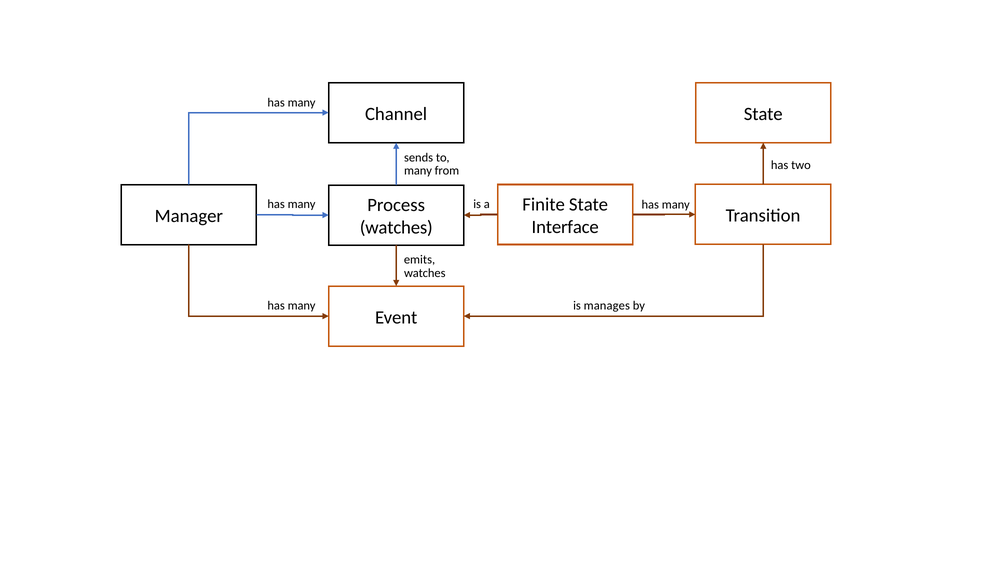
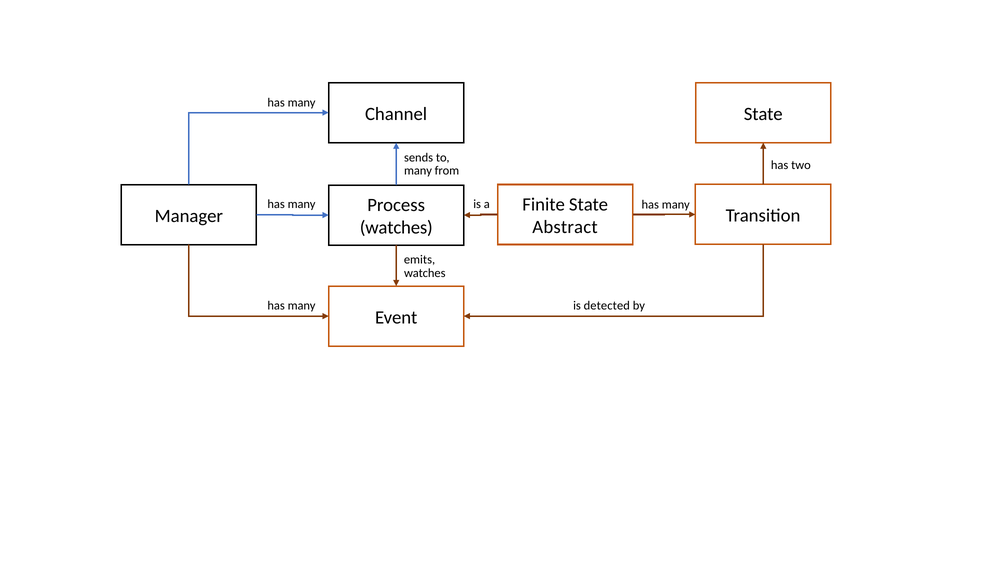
Interface: Interface -> Abstract (565, 227)
manages: manages -> detected (607, 305)
